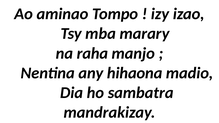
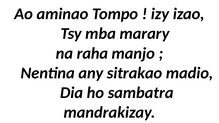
hihaona: hihaona -> sitrakao (135, 73)
